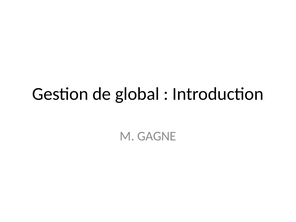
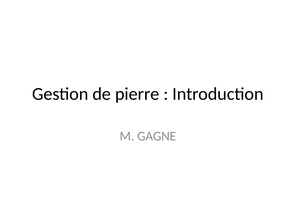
global: global -> pierre (137, 94)
